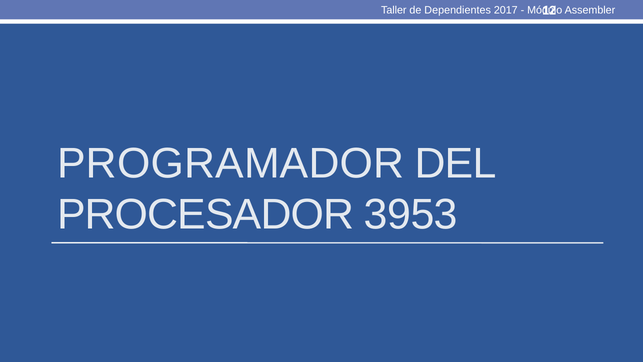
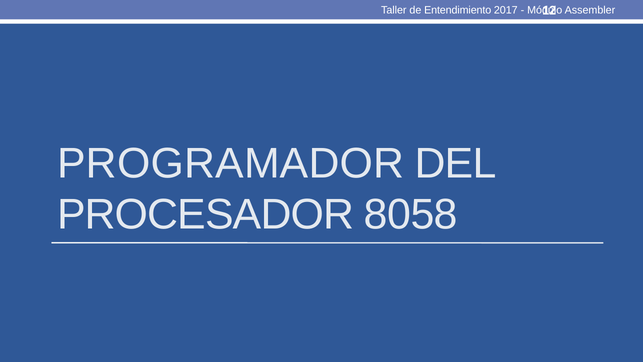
Dependientes: Dependientes -> Entendimiento (458, 10)
3953: 3953 -> 8058 (411, 215)
